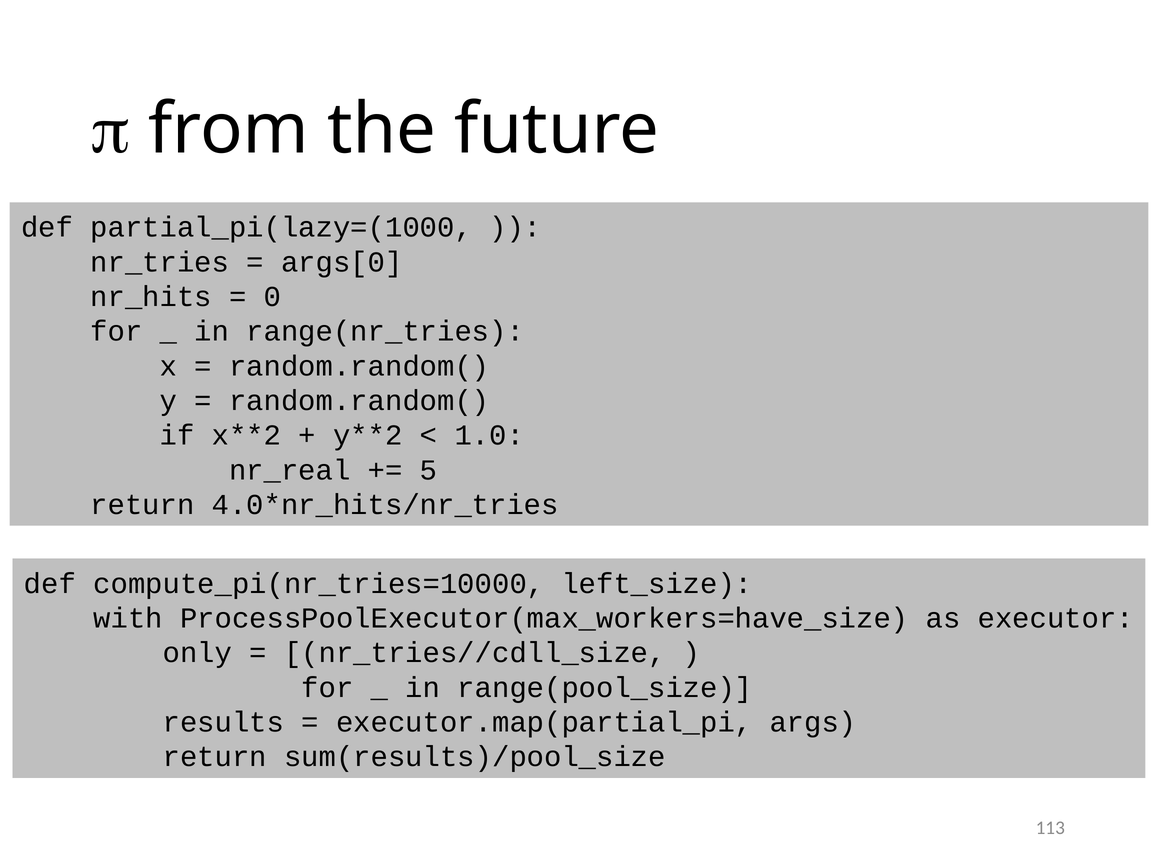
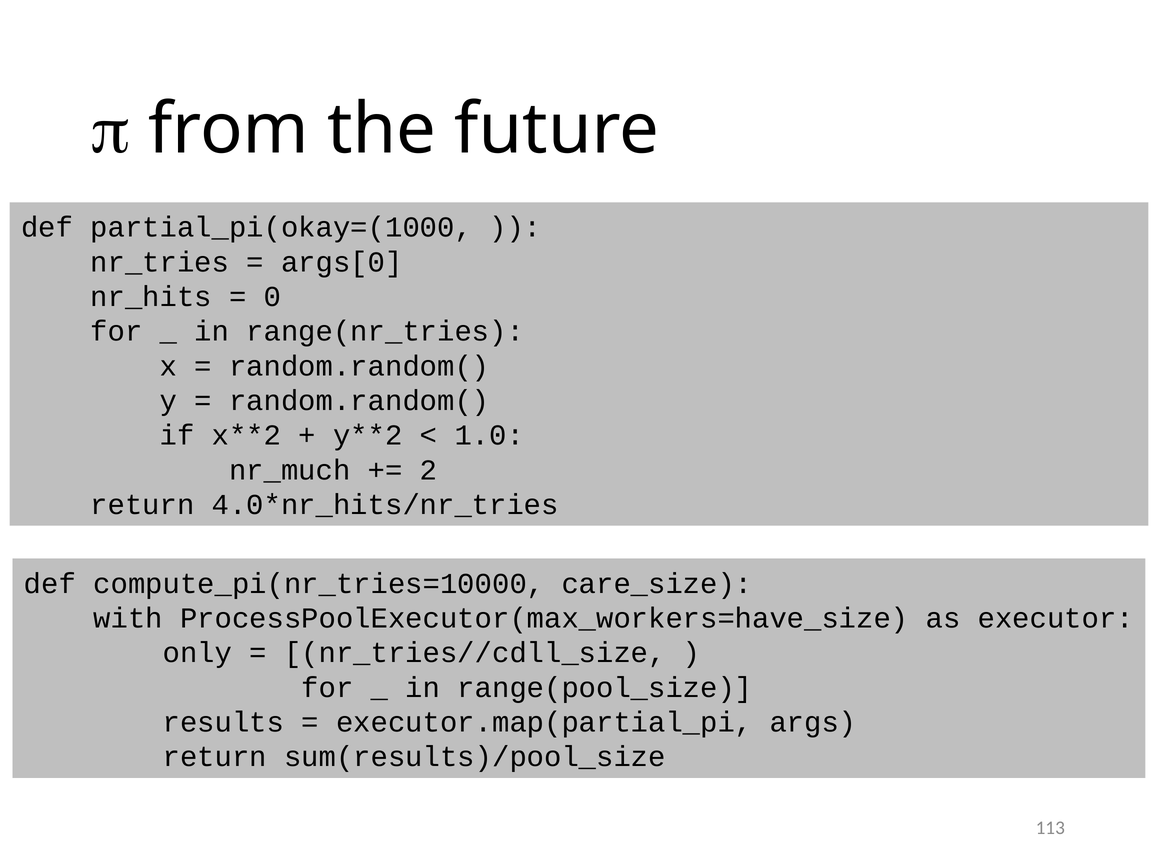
partial_pi(lazy=(1000: partial_pi(lazy=(1000 -> partial_pi(okay=(1000 (281, 227)
nr_real: nr_real -> nr_much (290, 470)
5: 5 -> 2 (429, 470)
left_size: left_size -> care_size (657, 584)
